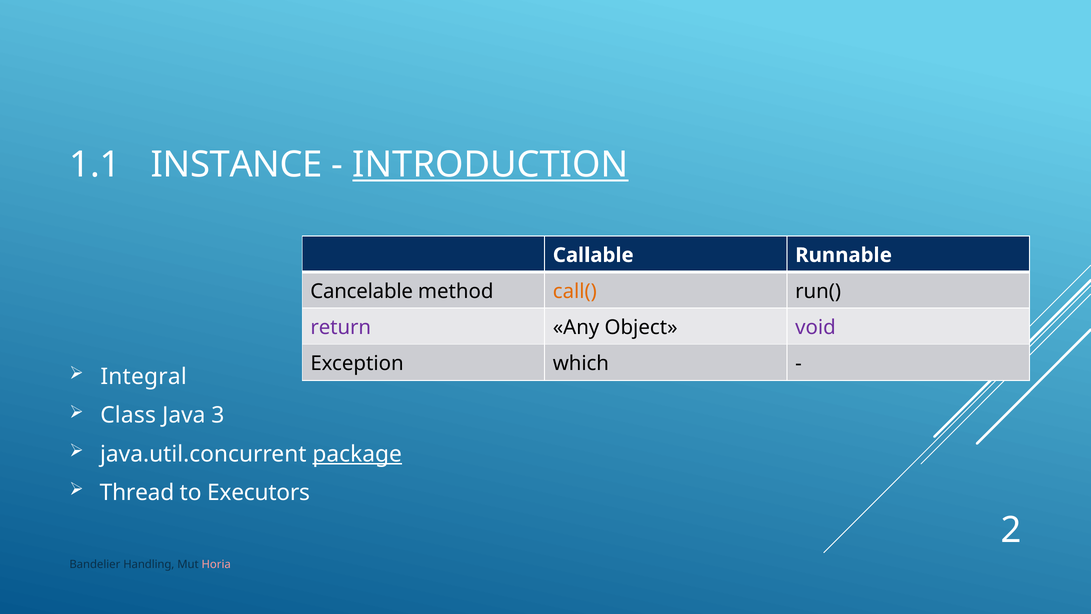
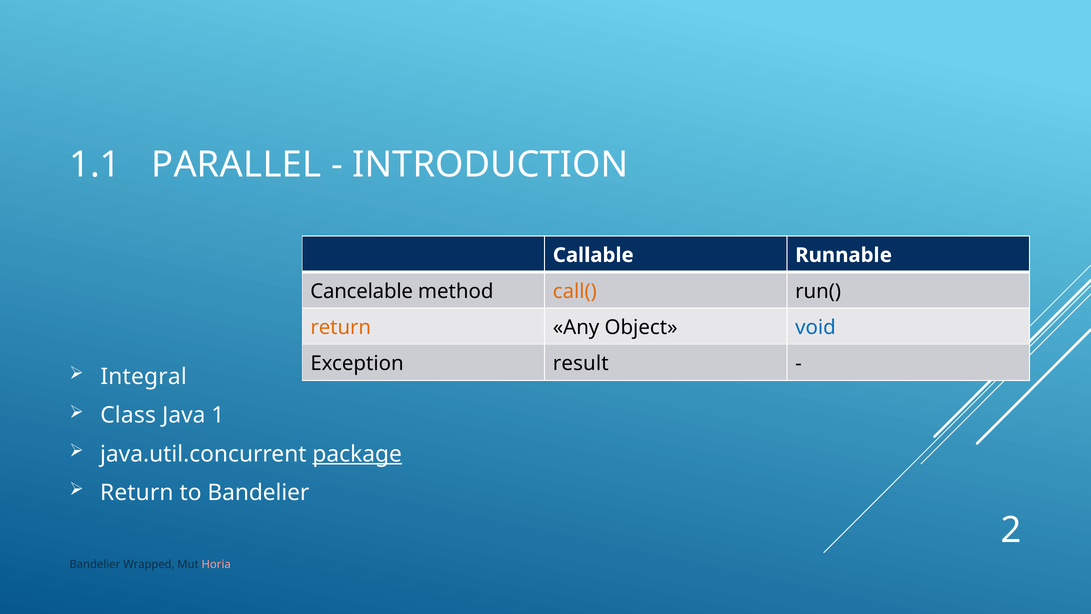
INSTANCE: INSTANCE -> PARALLEL (236, 165)
INTRODUCTION underline: present -> none (490, 165)
return colour: purple -> orange (341, 327)
void colour: purple -> blue (816, 327)
which: which -> result (581, 363)
3: 3 -> 1 (218, 415)
Thread: Thread -> Return (137, 493)
to Executors: Executors -> Bandelier (258, 493)
Handling: Handling -> Wrapped (149, 564)
